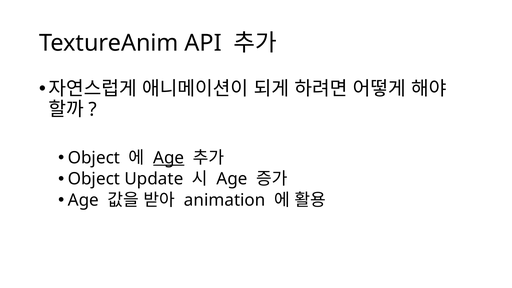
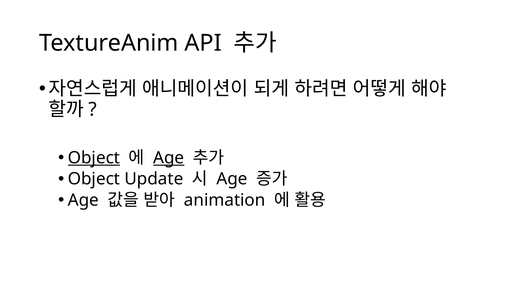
Object underline: none -> present (94, 158)
